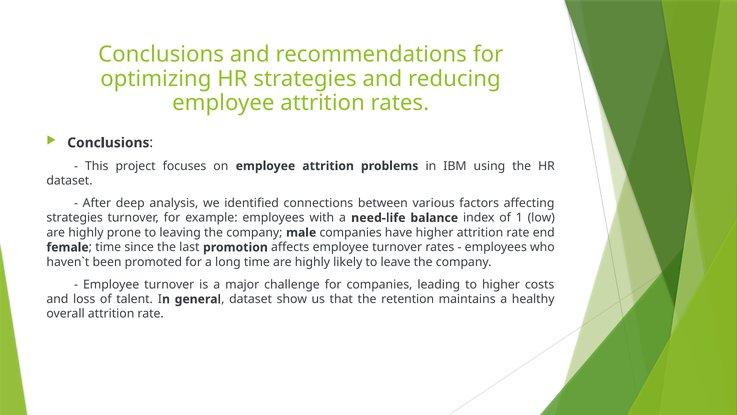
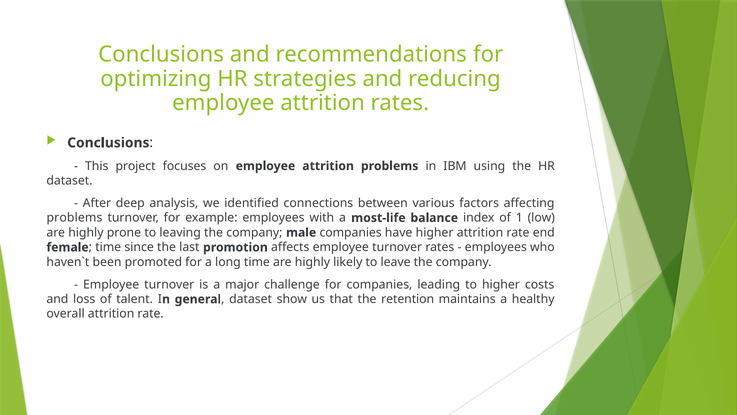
strategies: strategies -> problems (75, 218)
need-life: need-life -> most-life (378, 218)
